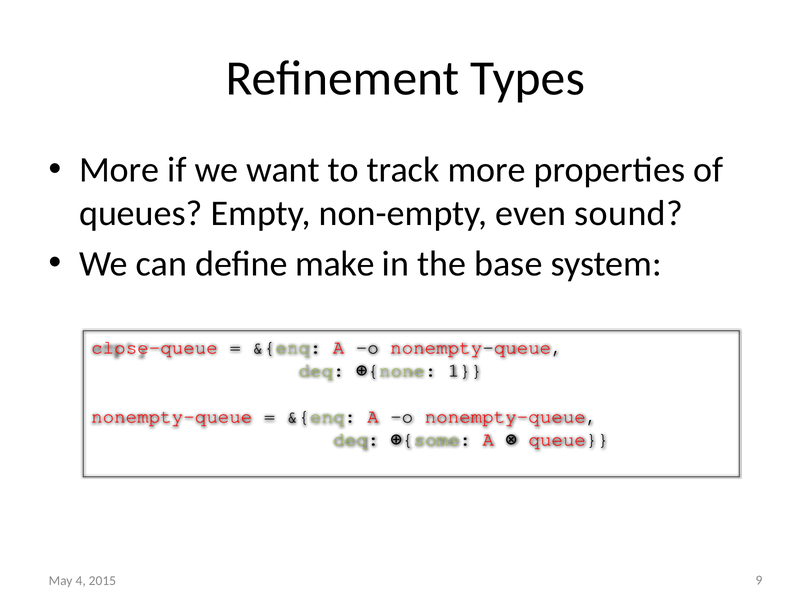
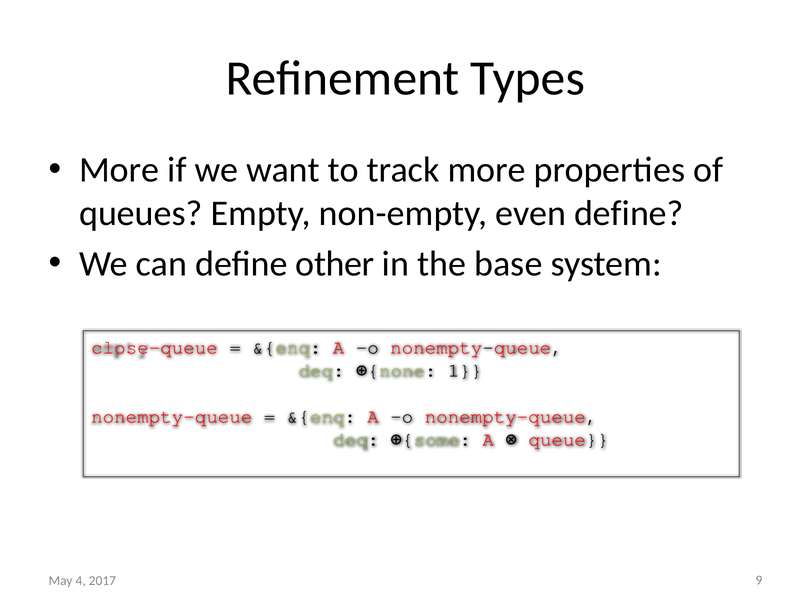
even sound: sound -> define (629, 213)
make: make -> other (335, 264)
2015: 2015 -> 2017 (102, 581)
